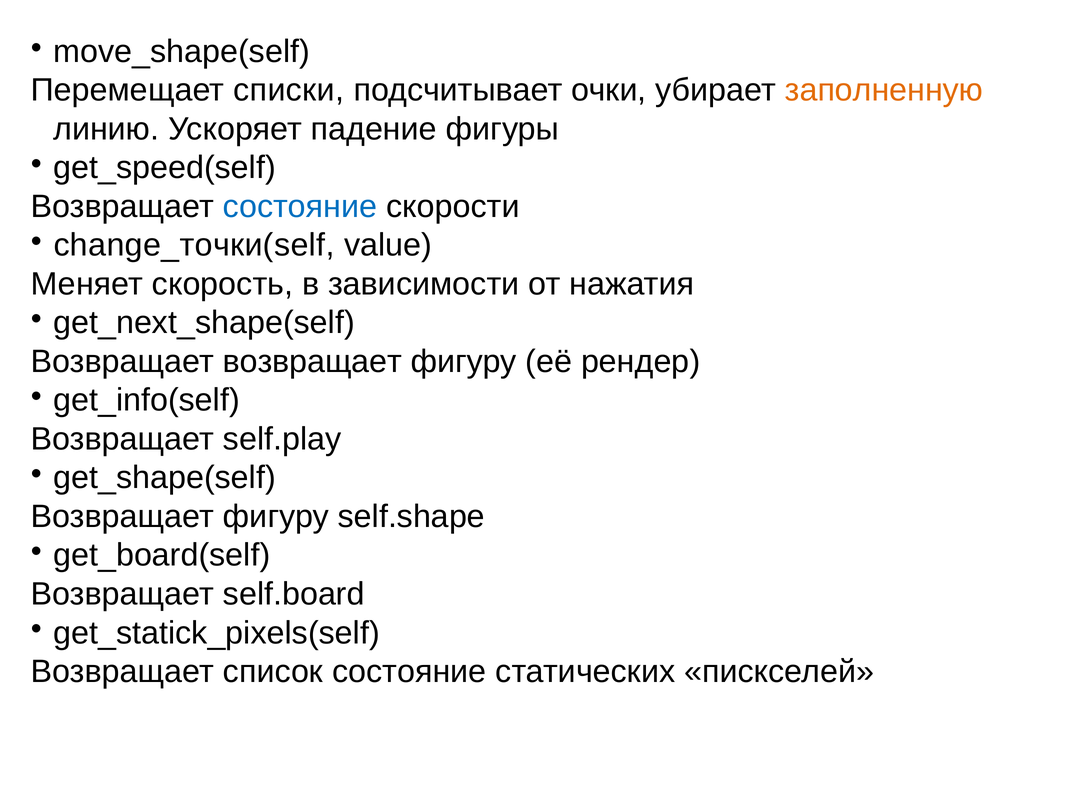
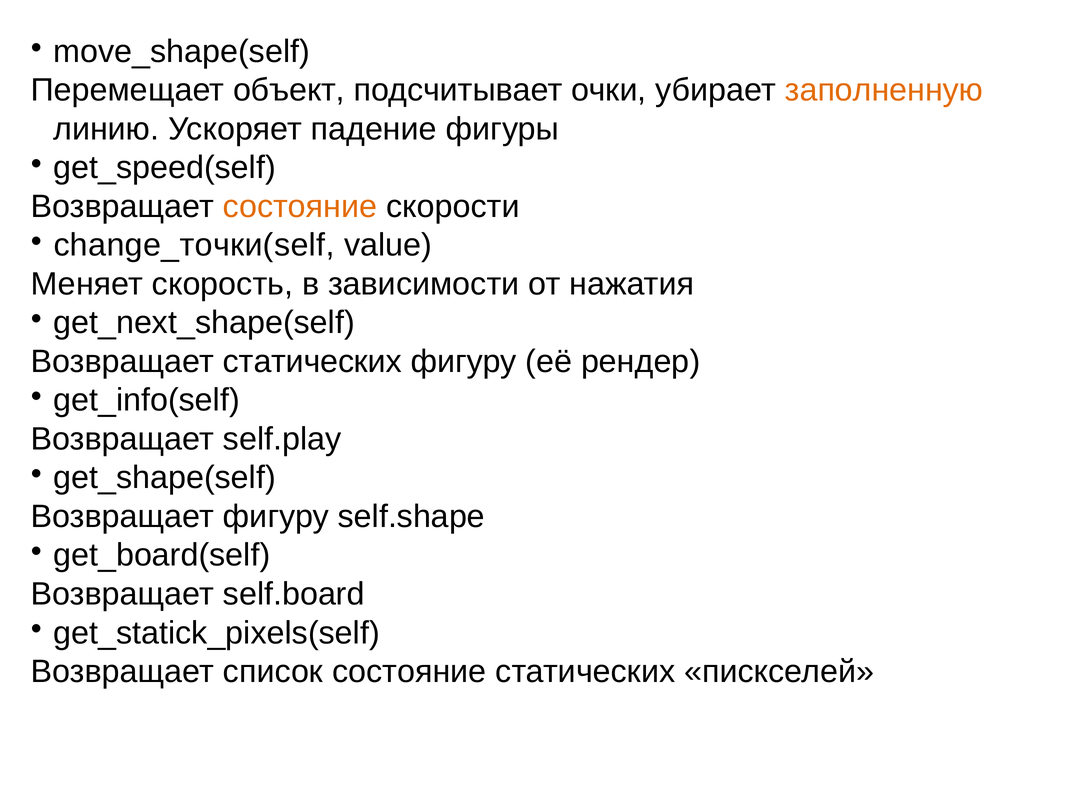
списки: списки -> объект (289, 90)
состояние colour: blue -> orange (300, 207)
Возвращает возвращает: возвращает -> статических (312, 362)
